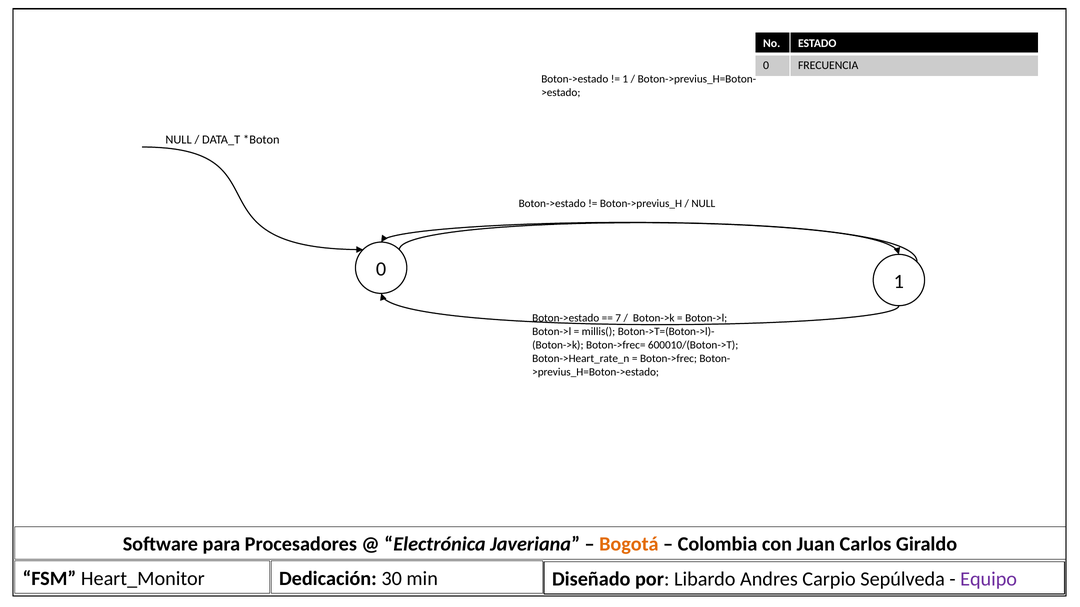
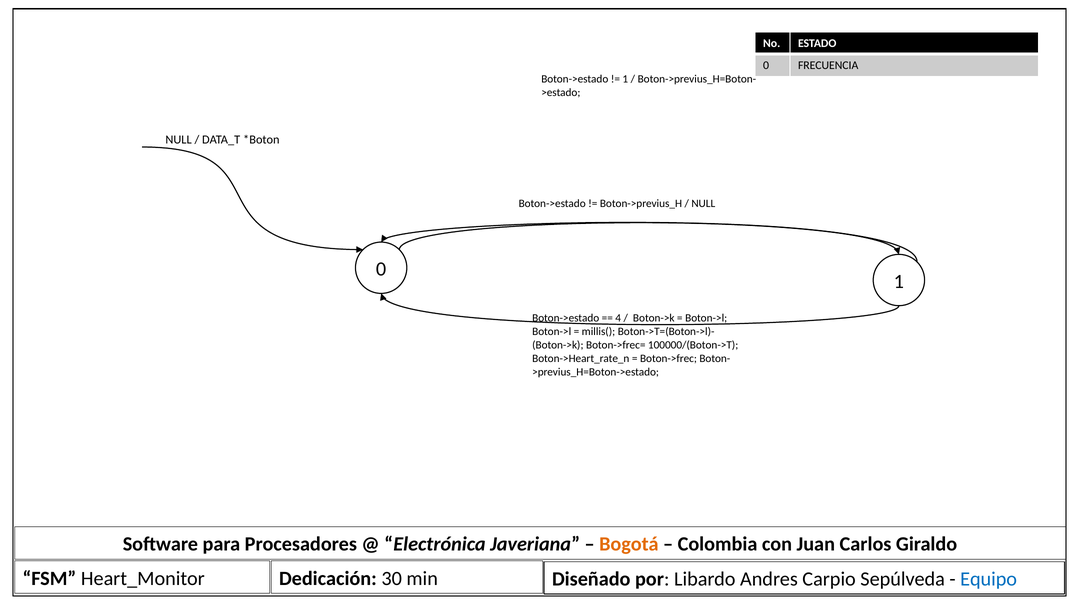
7: 7 -> 4 (618, 318)
600010/(Boton->T: 600010/(Boton->T -> 100000/(Boton->T (693, 345)
Equipo colour: purple -> blue (989, 580)
